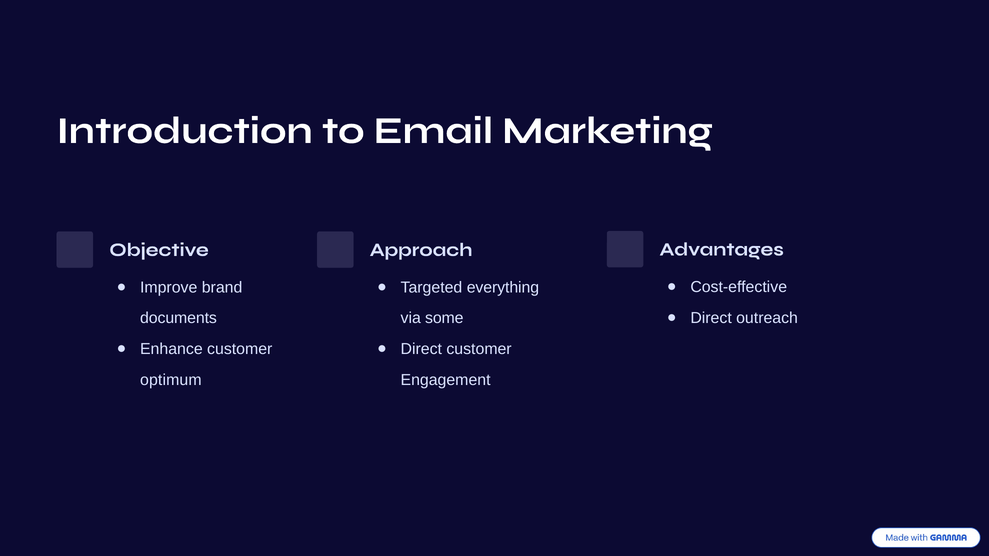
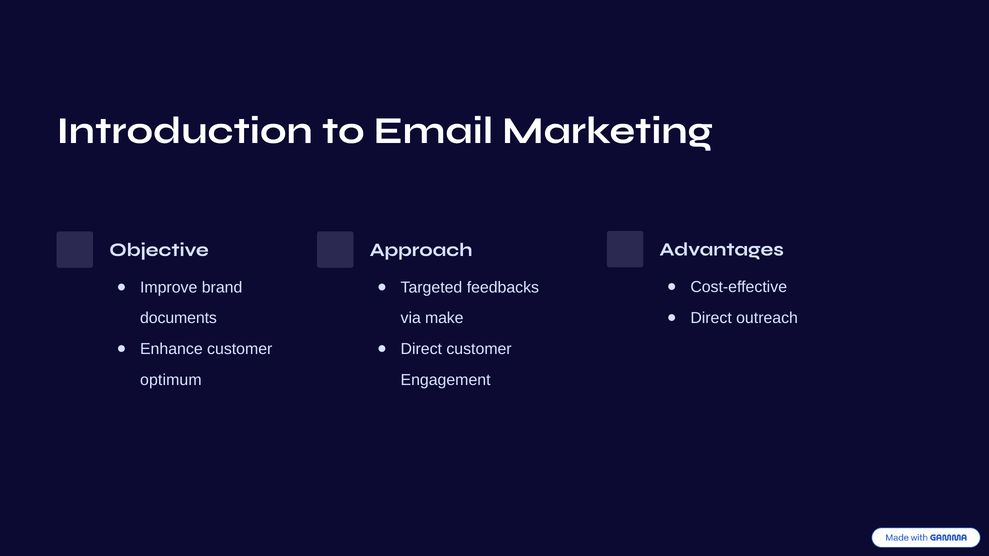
everything: everything -> feedbacks (503, 288)
some: some -> make (444, 318)
